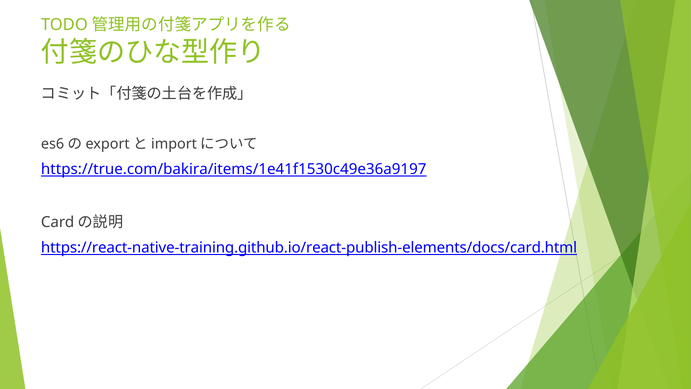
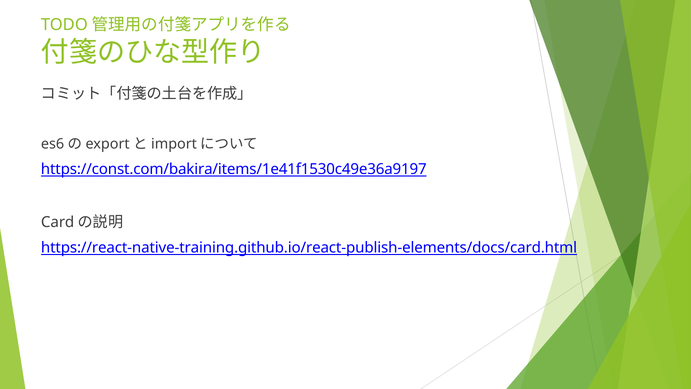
https://true.com/bakira/items/1e41f1530c49e36a9197: https://true.com/bakira/items/1e41f1530c49e36a9197 -> https://const.com/bakira/items/1e41f1530c49e36a9197 (234, 169)
